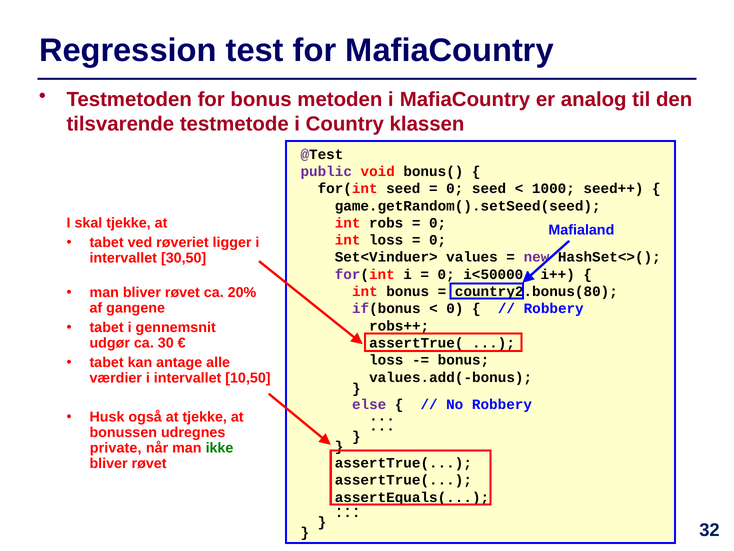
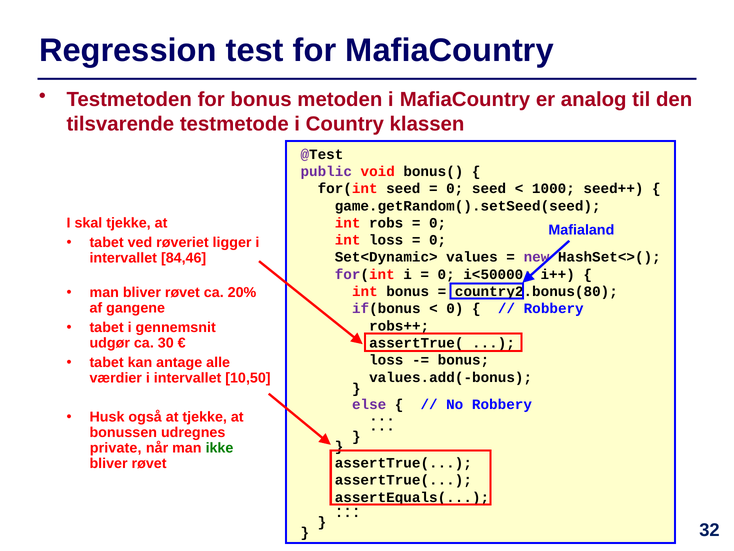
30,50: 30,50 -> 84,46 (184, 258)
Set<Vinduer>: Set<Vinduer> -> Set<Dynamic> (386, 257)
